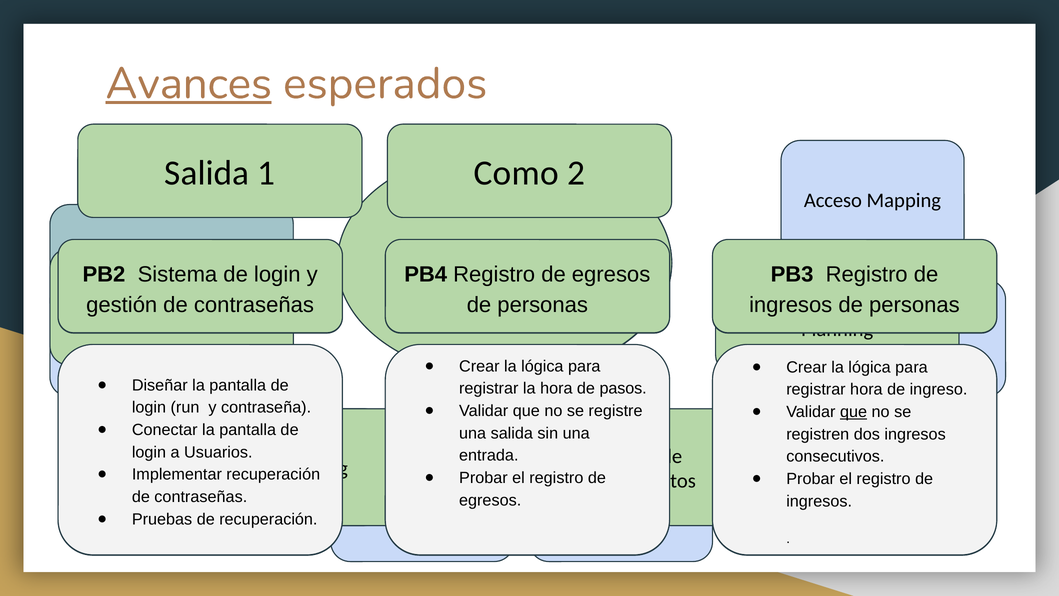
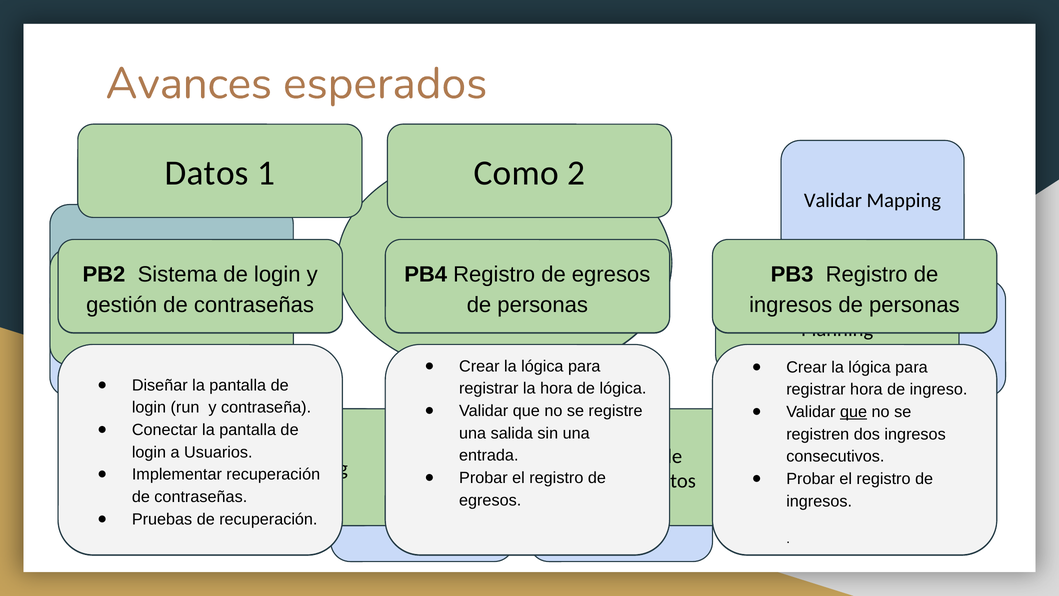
Avances underline: present -> none (189, 84)
Salida: Salida -> Datos (207, 173)
Acceso: Acceso -> Validar (833, 200)
de pasos: pasos -> lógica (623, 388)
